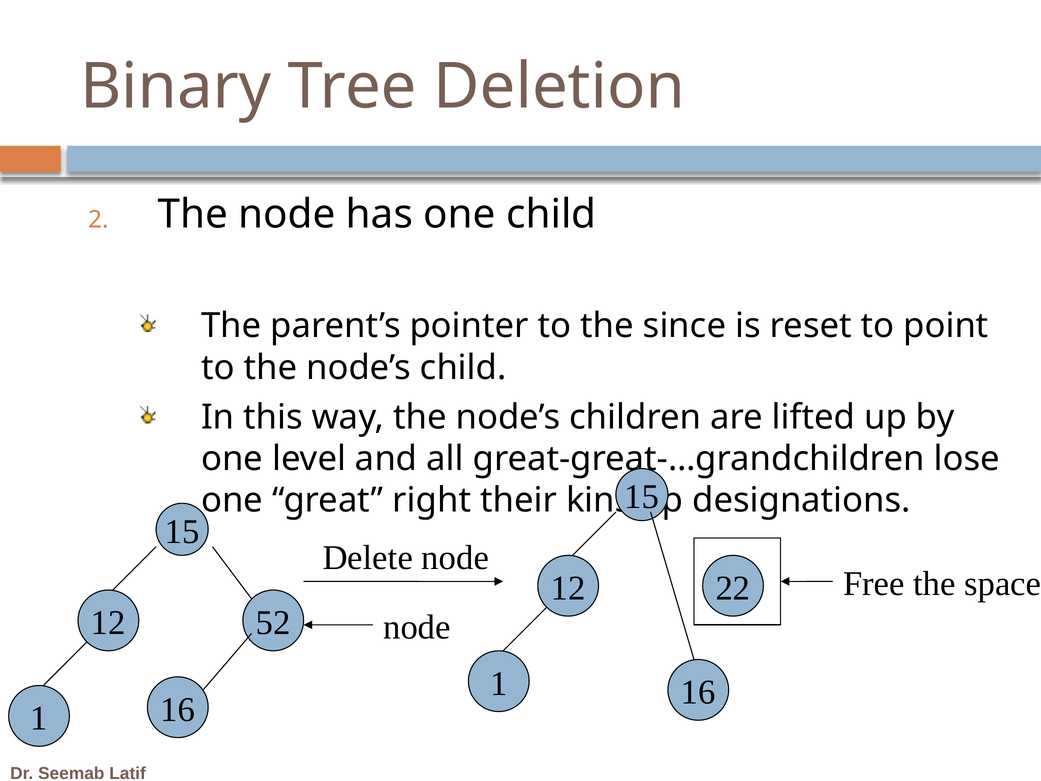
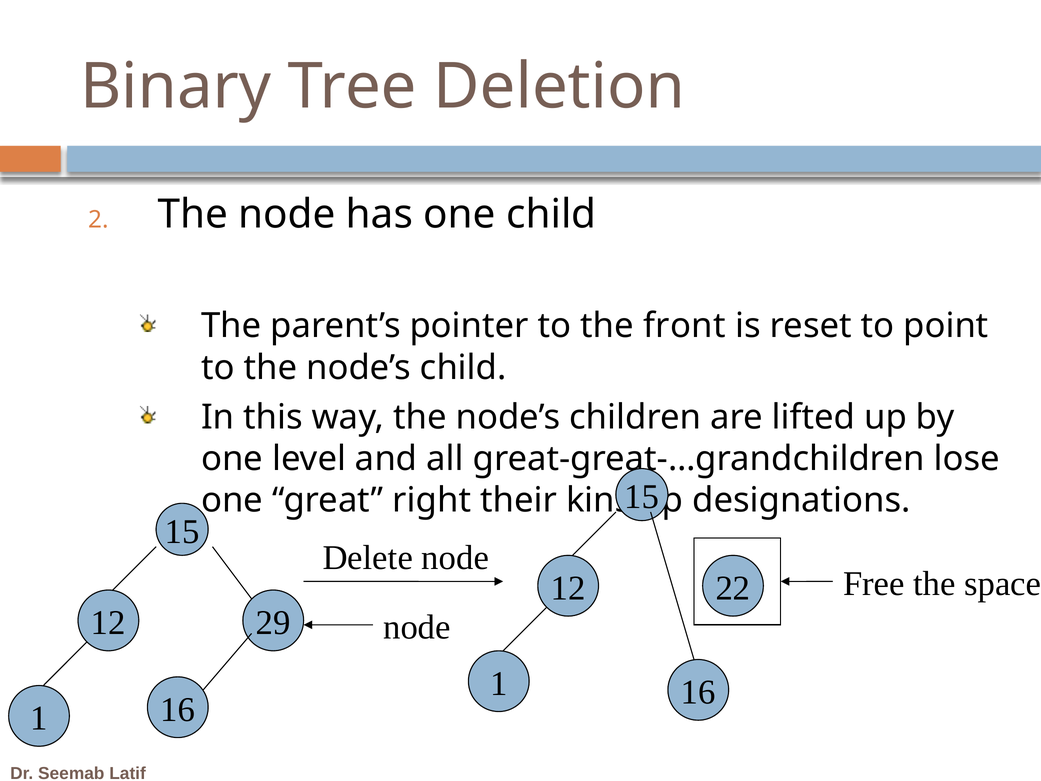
since: since -> front (684, 326)
52: 52 -> 29 (273, 623)
